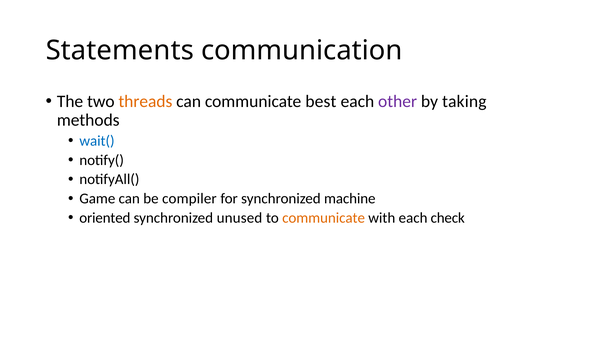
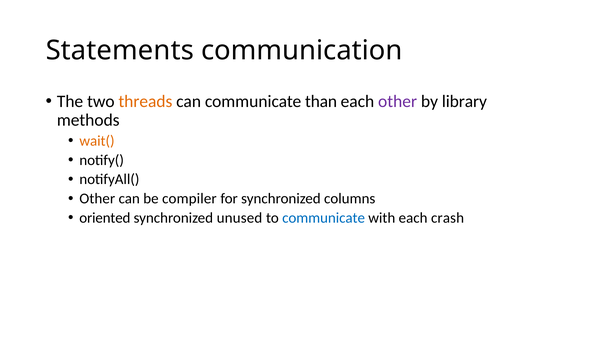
best: best -> than (321, 101)
taking: taking -> library (464, 101)
wait( colour: blue -> orange (97, 141)
Game: Game -> Other (97, 199)
machine: machine -> columns (350, 199)
communicate colour: orange -> blue (324, 218)
check: check -> crash (448, 218)
